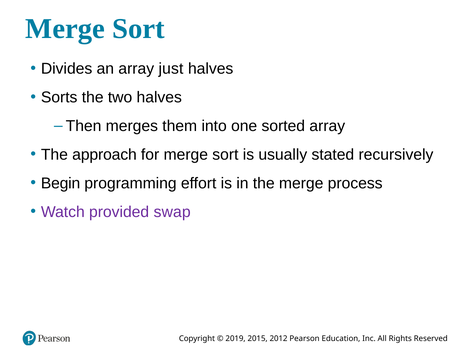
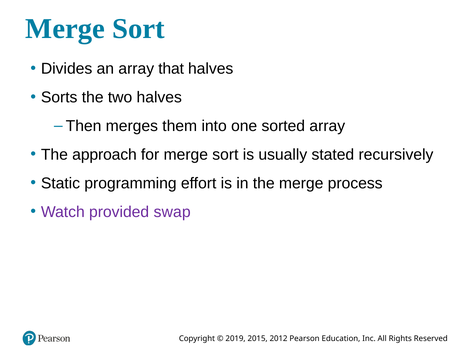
just: just -> that (171, 69)
Begin: Begin -> Static (60, 183)
